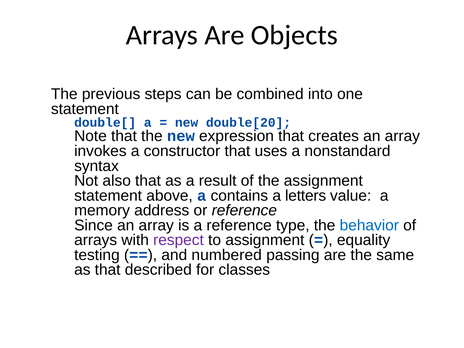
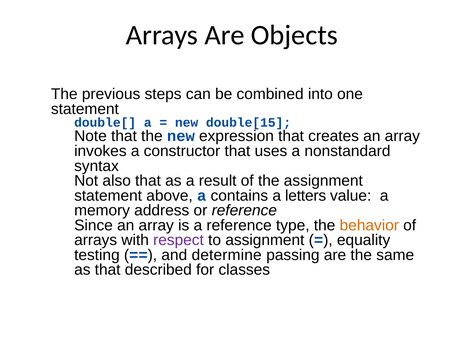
double[20: double[20 -> double[15 (249, 123)
behavior colour: blue -> orange (369, 225)
numbered: numbered -> determine (227, 255)
